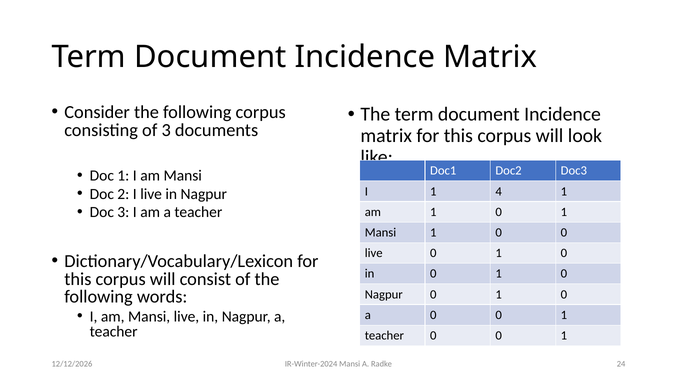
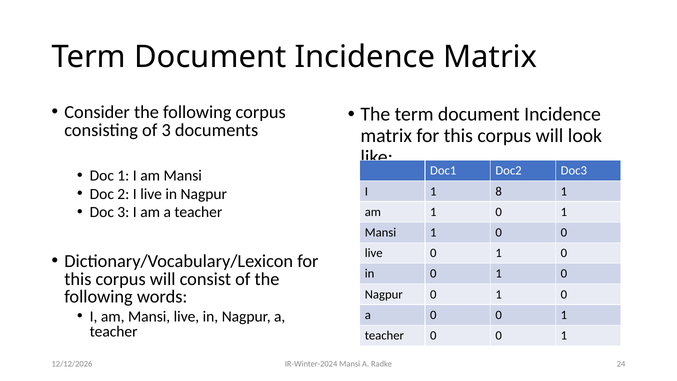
4: 4 -> 8 (499, 191)
